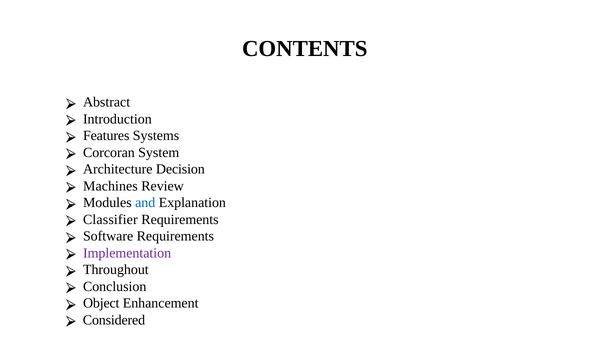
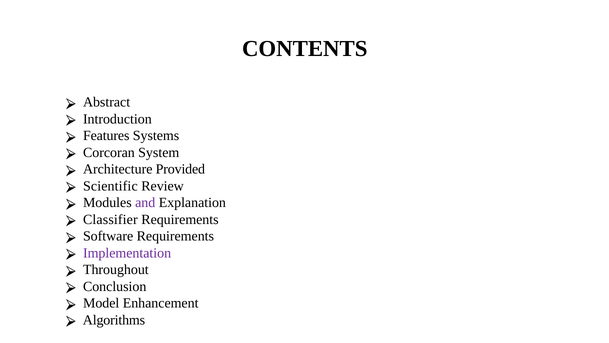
Decision: Decision -> Provided (180, 169)
Machines: Machines -> Scientific (110, 186)
and colour: blue -> purple (145, 202)
Object: Object -> Model (101, 303)
Considered: Considered -> Algorithms (114, 320)
